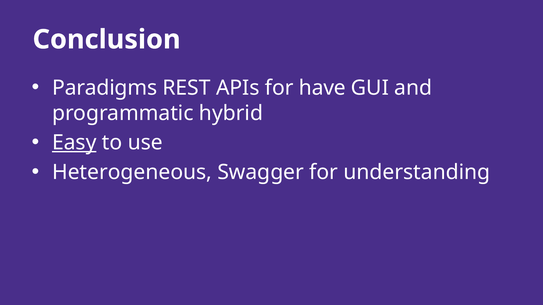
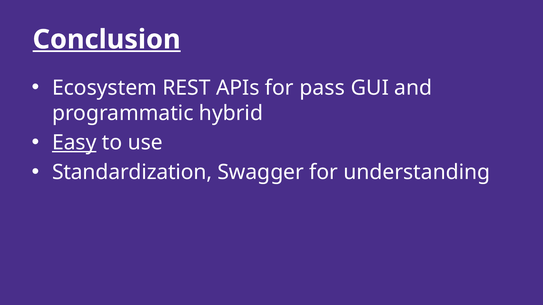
Conclusion underline: none -> present (107, 40)
Paradigms: Paradigms -> Ecosystem (105, 88)
have: have -> pass (322, 88)
Heterogeneous: Heterogeneous -> Standardization (132, 172)
